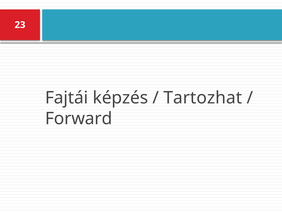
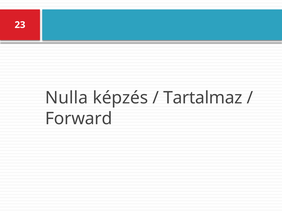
Fajtái: Fajtái -> Nulla (67, 98)
Tartozhat: Tartozhat -> Tartalmaz (203, 98)
